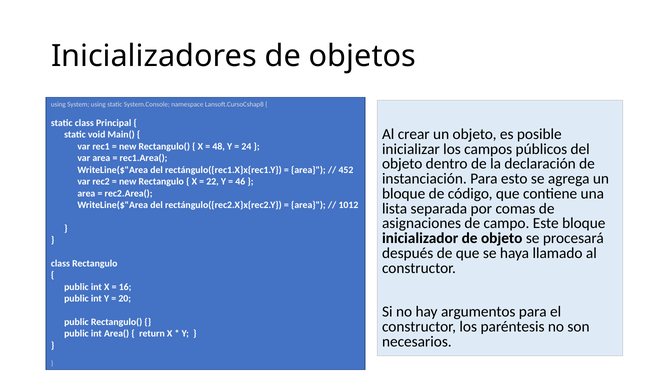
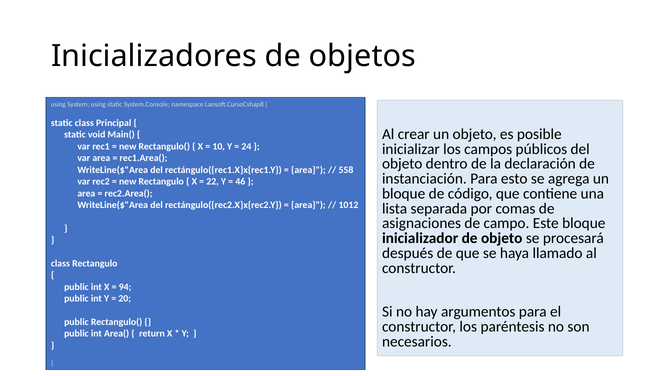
48: 48 -> 10 (219, 147)
452: 452 -> 558 (346, 170)
16: 16 -> 94 (125, 287)
